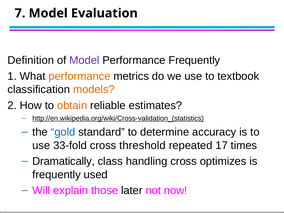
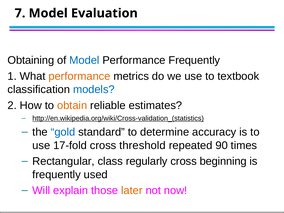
Definition: Definition -> Obtaining (31, 60)
Model colour: purple -> blue (84, 60)
models colour: orange -> blue (94, 89)
33-fold: 33-fold -> 17-fold (70, 145)
17: 17 -> 90 (222, 145)
Dramatically: Dramatically -> Rectangular (64, 161)
handling: handling -> regularly (147, 161)
optimizes: optimizes -> beginning (223, 161)
later colour: black -> orange (132, 191)
